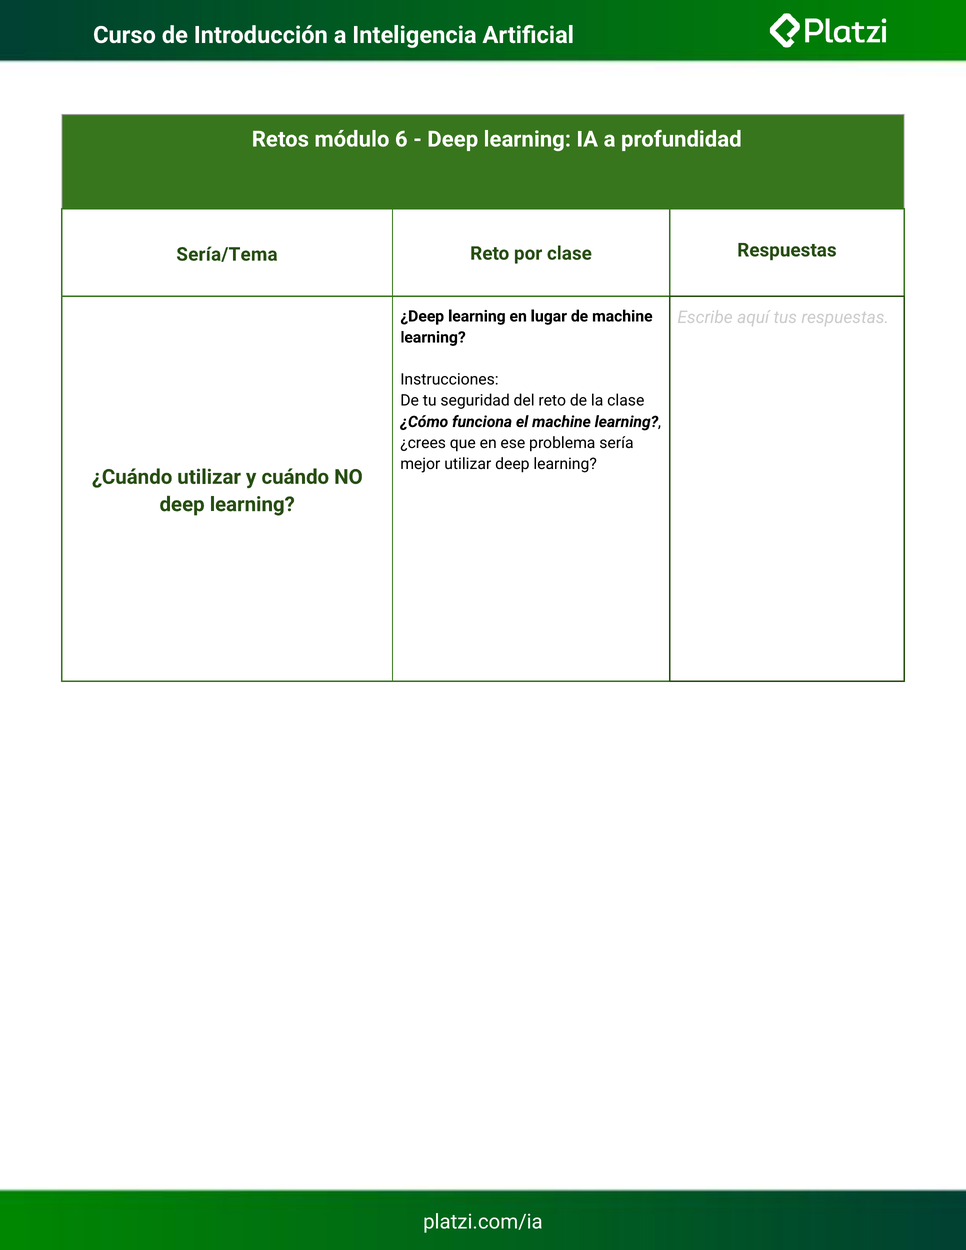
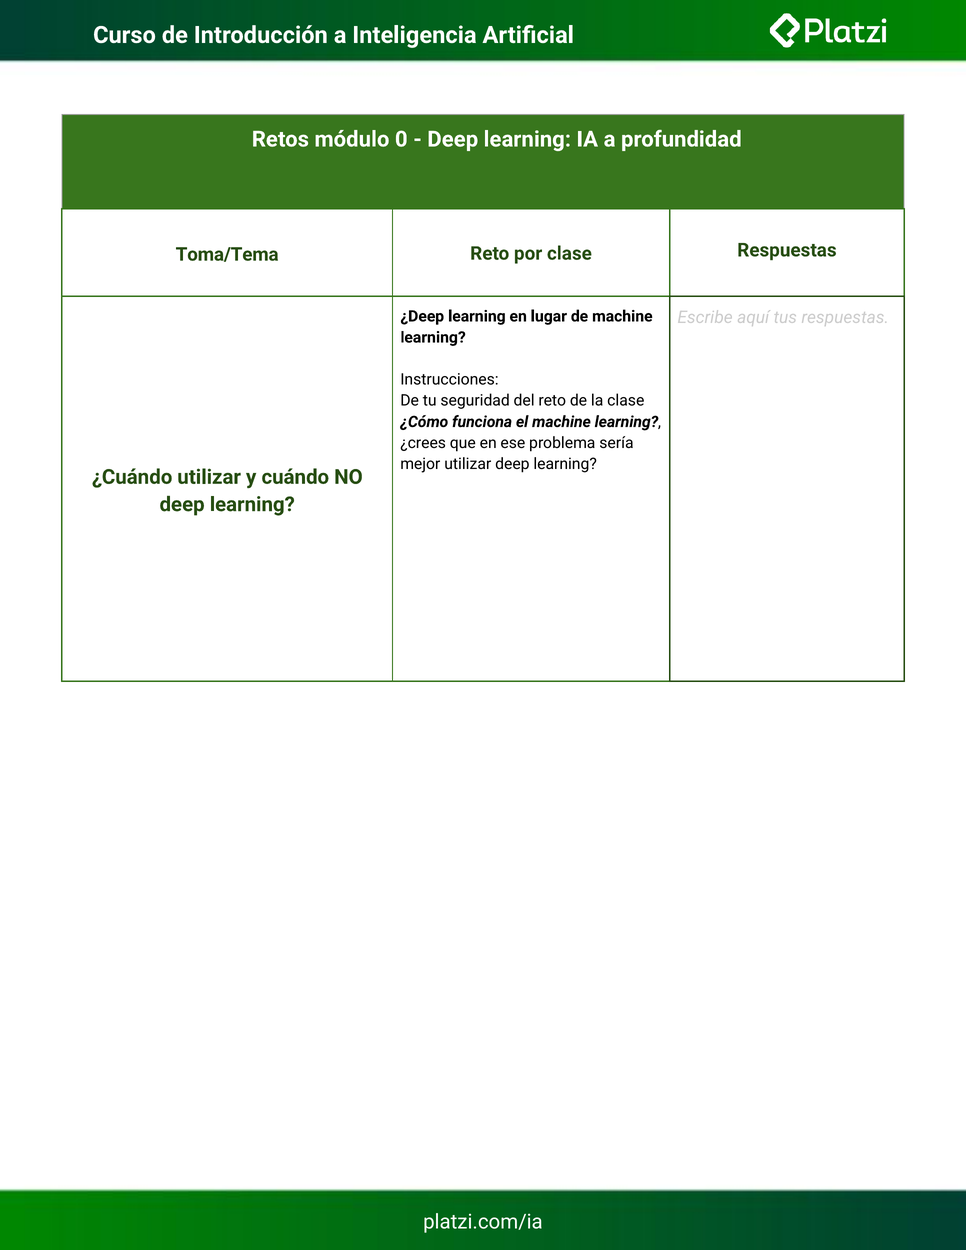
6: 6 -> 0 (401, 139)
Sería/Tema: Sería/Tema -> Toma/Tema (227, 254)
